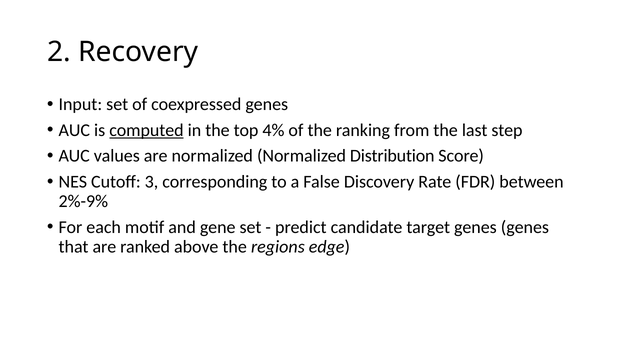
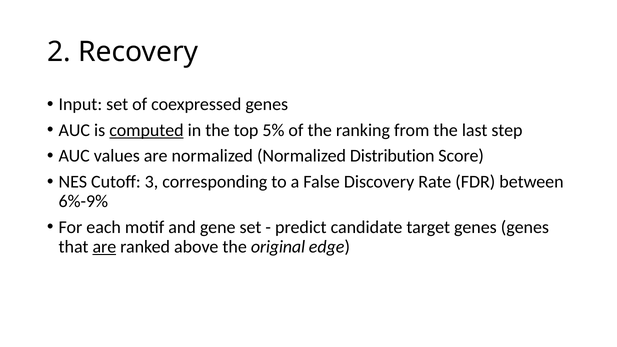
4%: 4% -> 5% (273, 130)
2%-9%: 2%-9% -> 6%-9% (83, 201)
are underline: none -> present (104, 247)
regions: regions -> original (278, 247)
